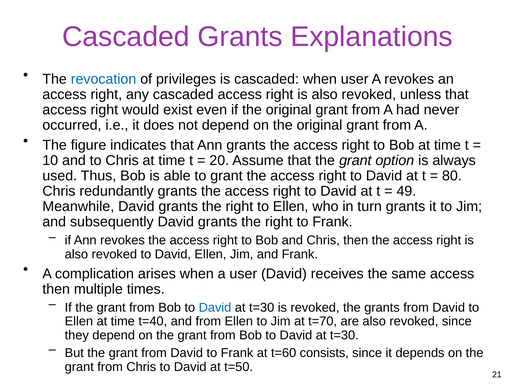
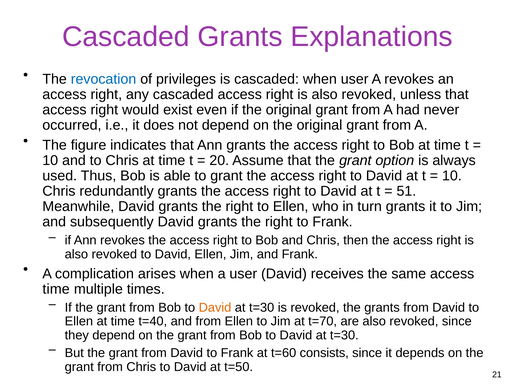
80: 80 -> 10 (452, 176)
49: 49 -> 51 (406, 191)
then: then -> time (56, 288)
David colour: blue -> orange (215, 307)
